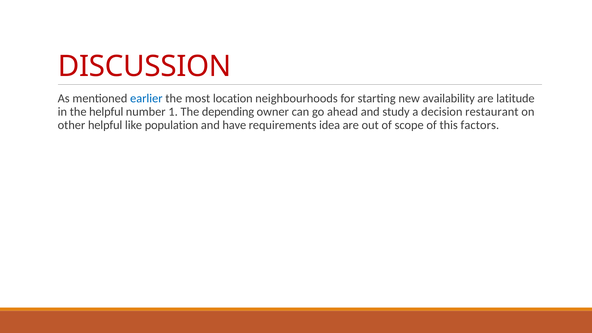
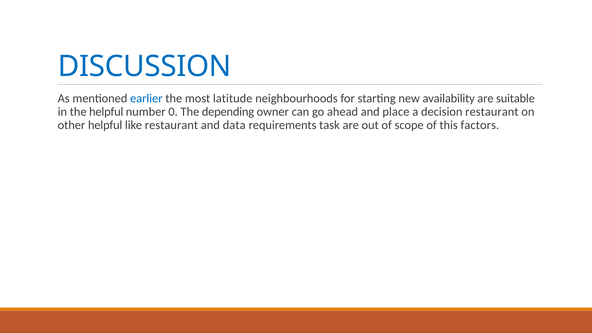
DISCUSSION colour: red -> blue (145, 66)
location: location -> latitude (233, 98)
latitude: latitude -> suitable (515, 98)
1: 1 -> 0 (173, 112)
study: study -> place (396, 112)
like population: population -> restaurant (171, 125)
have: have -> data (234, 125)
idea: idea -> task (330, 125)
